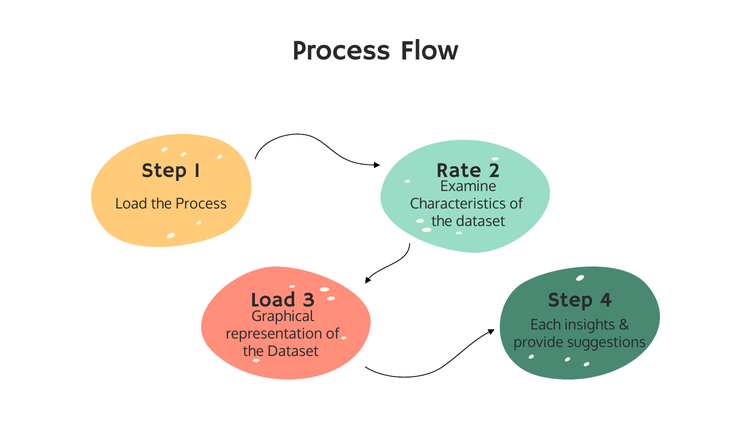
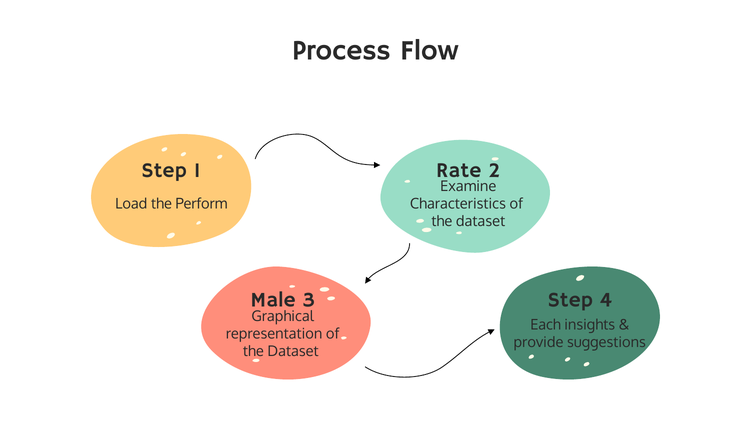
the Process: Process -> Perform (201, 204)
Load: Load -> Male (273, 300)
